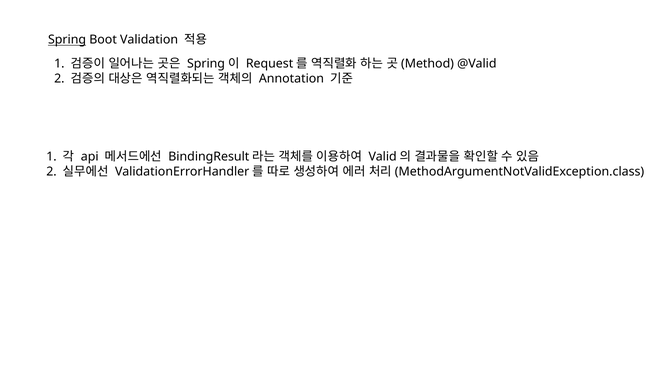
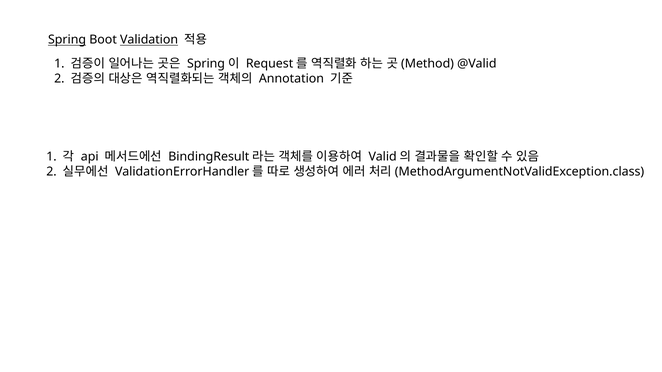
Validation underline: none -> present (149, 40)
